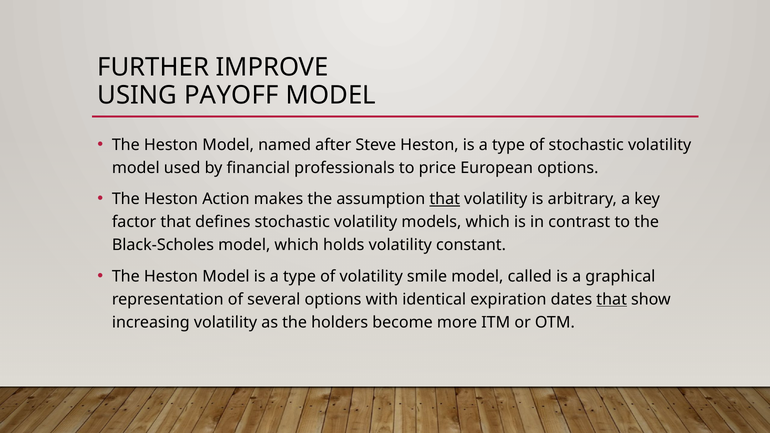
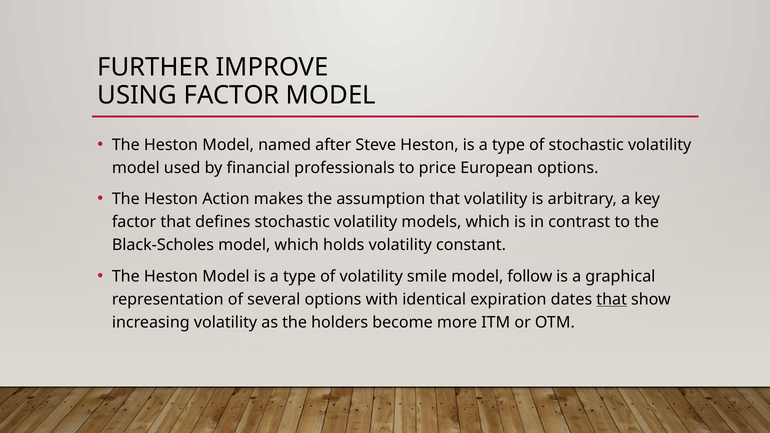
USING PAYOFF: PAYOFF -> FACTOR (232, 95)
that underline: present -> none (445, 199)
called: called -> follow (530, 276)
